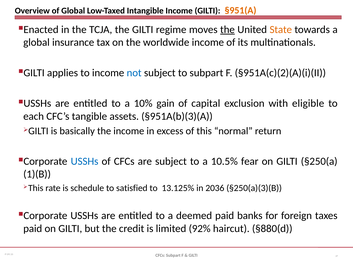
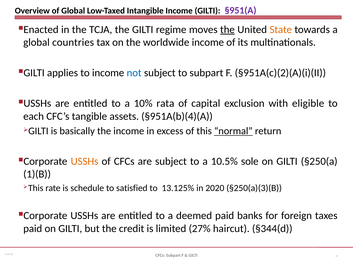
§951(A colour: orange -> purple (240, 10)
insurance: insurance -> countries (73, 42)
gain: gain -> rata (165, 104)
§951A(b)(3)(A: §951A(b)(3)(A -> §951A(b)(4)(A (177, 117)
normal underline: none -> present (233, 131)
USSHs colour: blue -> orange (85, 162)
fear: fear -> sole (250, 162)
2036: 2036 -> 2020 (215, 189)
92%: 92% -> 27% (200, 229)
§880(d: §880(d -> §344(d (272, 229)
